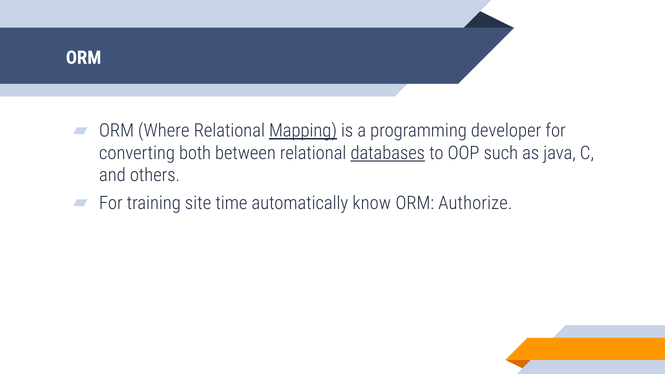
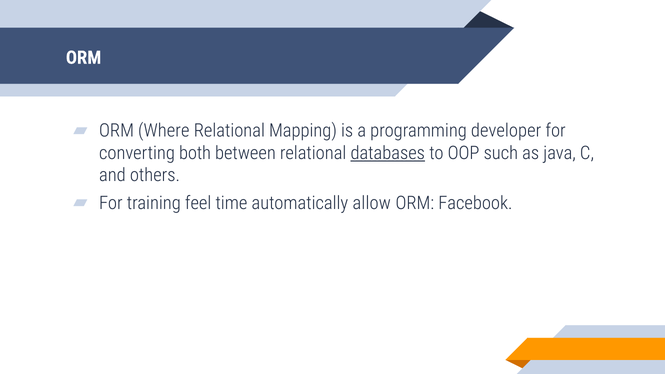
Mapping underline: present -> none (303, 131)
site: site -> feel (198, 203)
know: know -> allow (372, 203)
Authorize: Authorize -> Facebook (475, 203)
